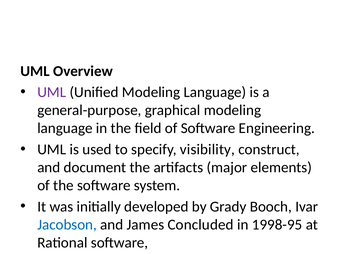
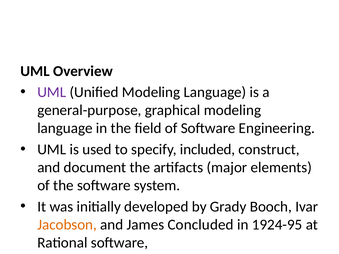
visibility: visibility -> included (208, 149)
Jacobson colour: blue -> orange (67, 225)
1998-95: 1998-95 -> 1924-95 (277, 225)
